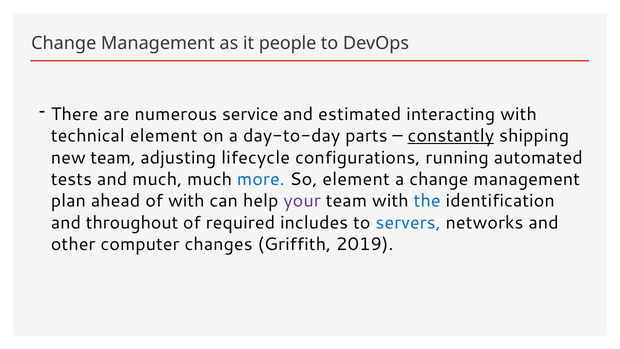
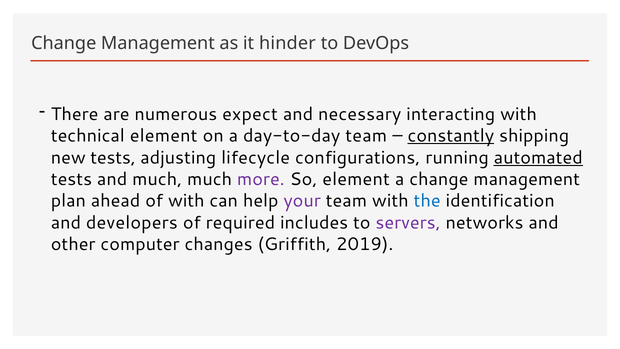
people: people -> hinder (287, 43)
service: service -> expect (250, 114)
estimated: estimated -> necessary (360, 114)
day-to-day parts: parts -> team (366, 136)
new team: team -> tests (113, 157)
automated underline: none -> present (538, 157)
more colour: blue -> purple (261, 179)
throughout: throughout -> developers (132, 223)
servers colour: blue -> purple (408, 223)
